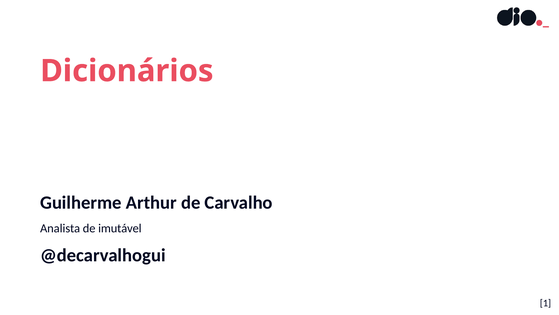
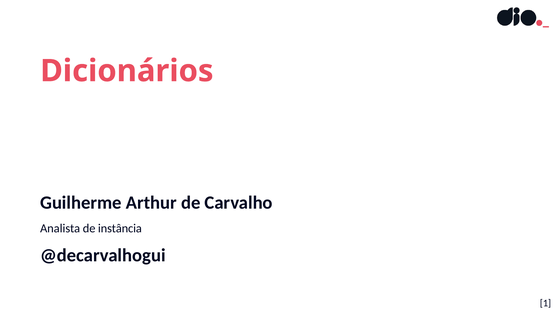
imutável: imutável -> instância (120, 228)
